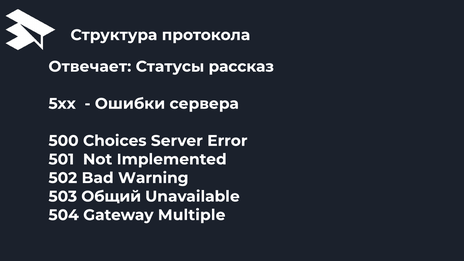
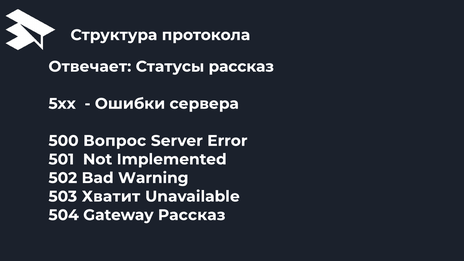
Choices: Choices -> Вопрос (115, 141)
Общий: Общий -> Хватит (111, 196)
Gateway Multiple: Multiple -> Рассказ (192, 215)
